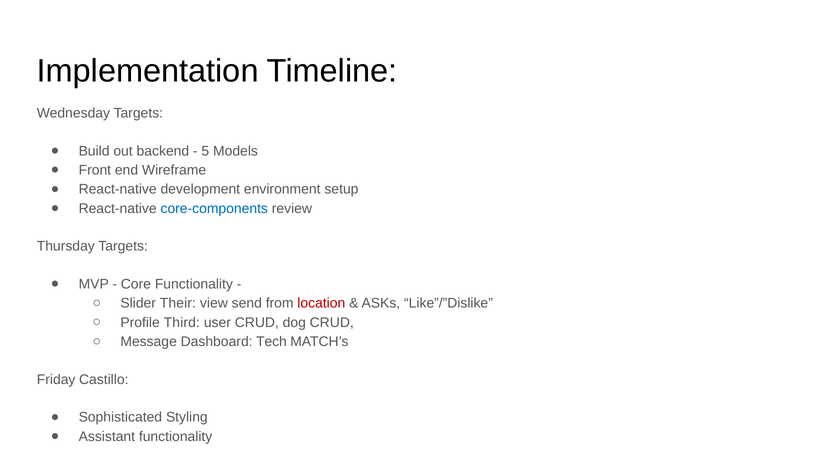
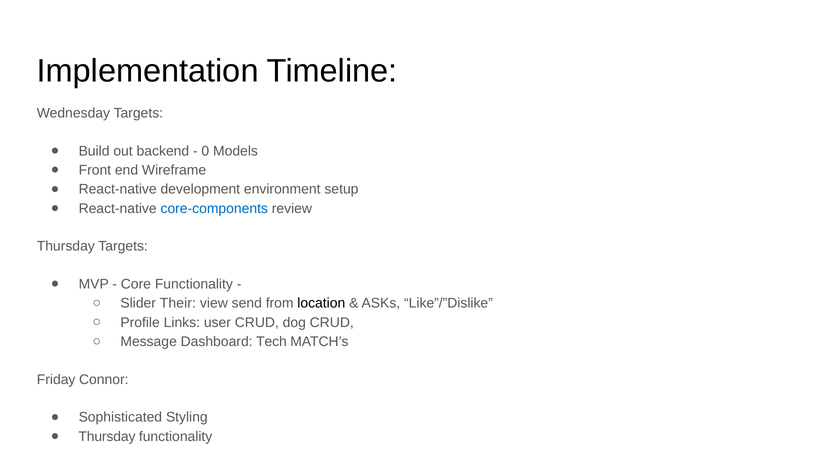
5: 5 -> 0 (205, 151)
location colour: red -> black (321, 303)
Third: Third -> Links (182, 323)
Castillo: Castillo -> Connor (104, 380)
Assistant: Assistant -> Thursday (107, 437)
